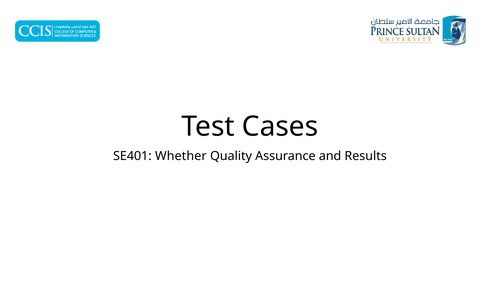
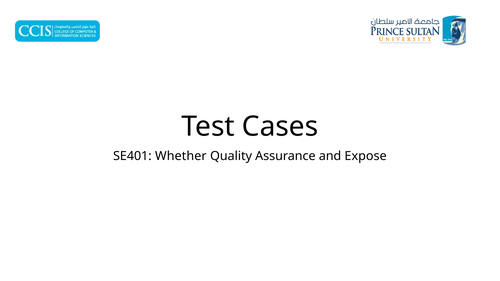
Results: Results -> Expose (366, 156)
